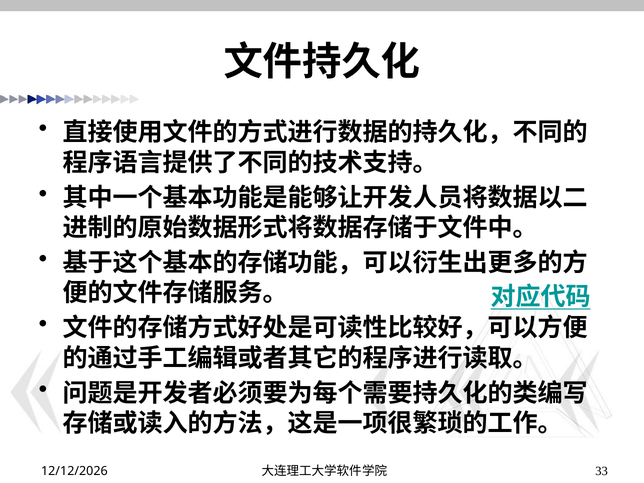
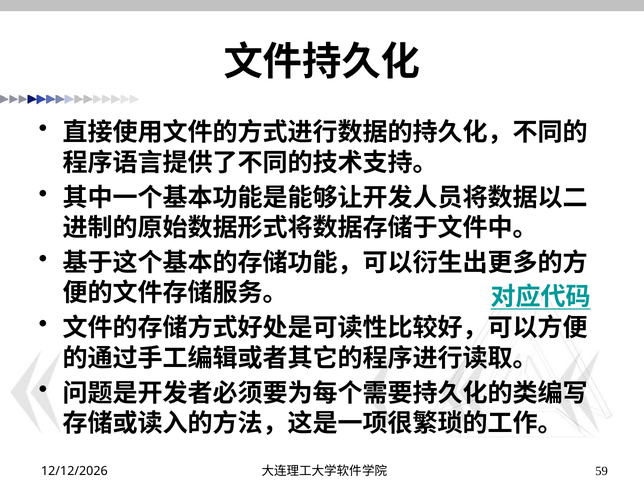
33: 33 -> 59 (602, 471)
